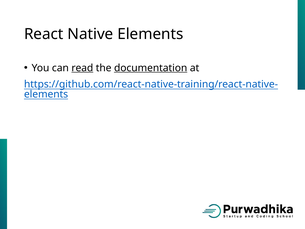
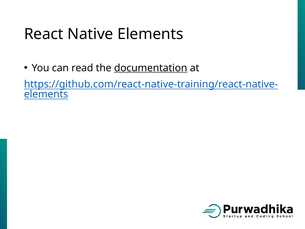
read underline: present -> none (82, 68)
